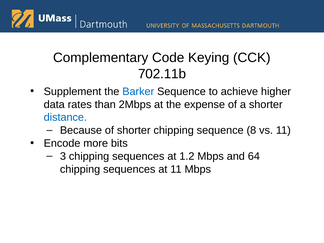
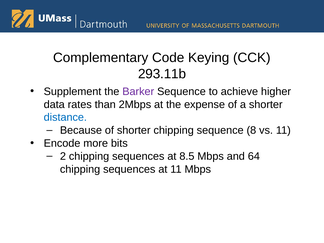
702.11b: 702.11b -> 293.11b (162, 74)
Barker colour: blue -> purple (138, 91)
3: 3 -> 2 (63, 156)
1.2: 1.2 -> 8.5 (187, 156)
